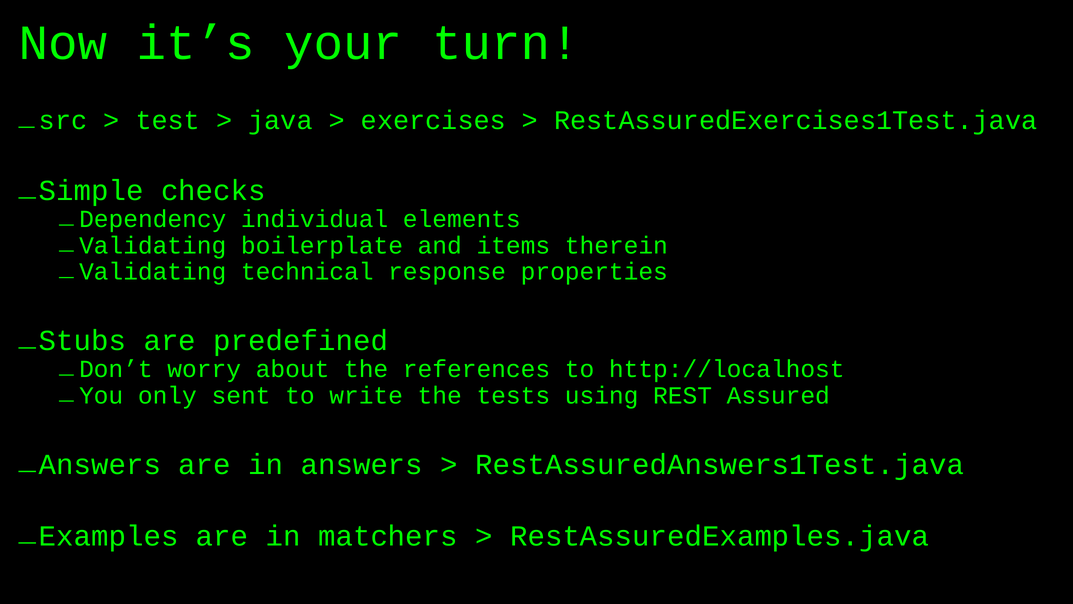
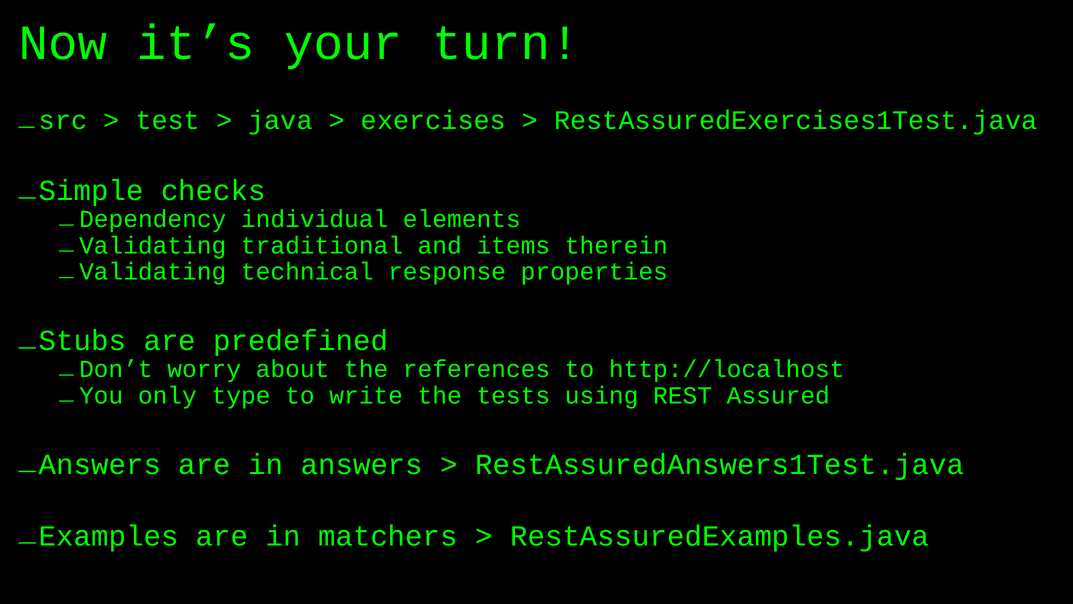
boilerplate: boilerplate -> traditional (322, 245)
sent: sent -> type (241, 395)
